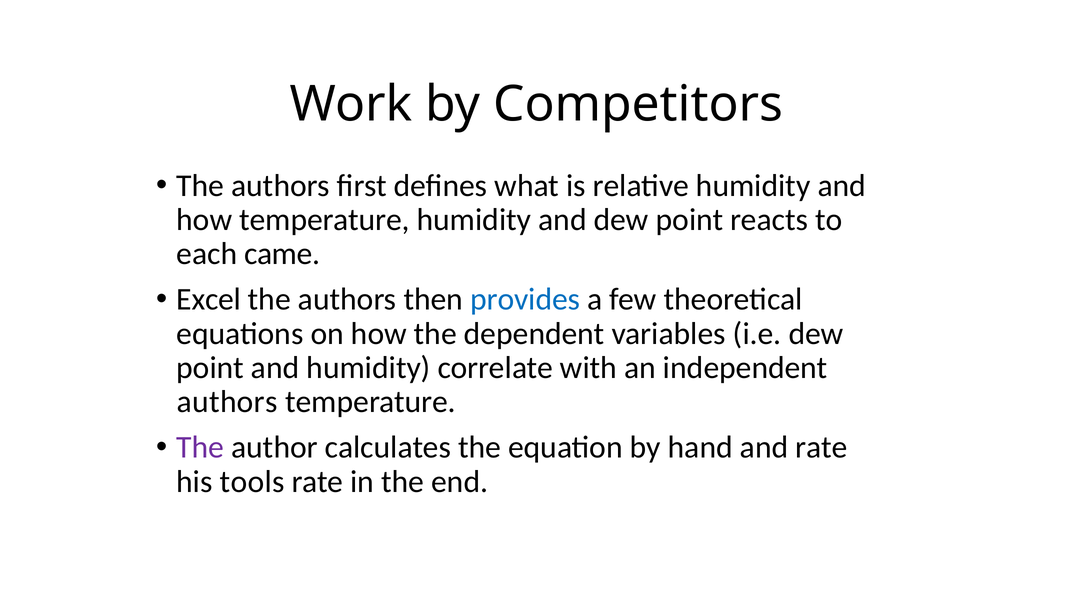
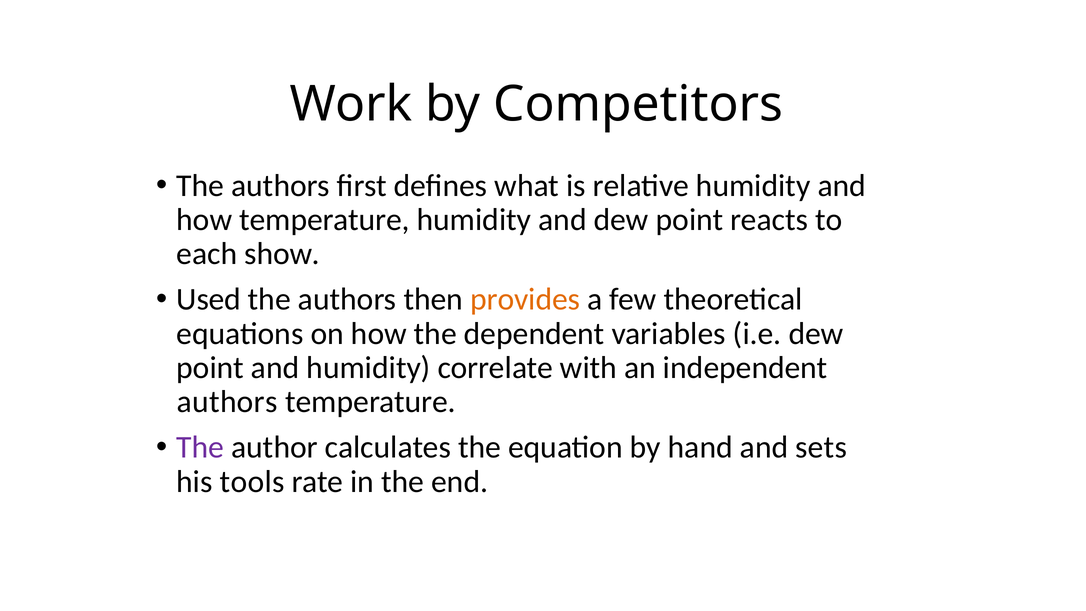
came: came -> show (282, 254)
Excel: Excel -> Used (209, 299)
provides colour: blue -> orange (525, 299)
and rate: rate -> sets (821, 447)
